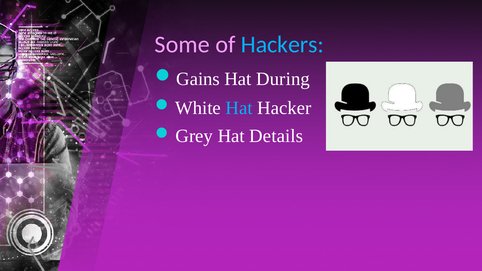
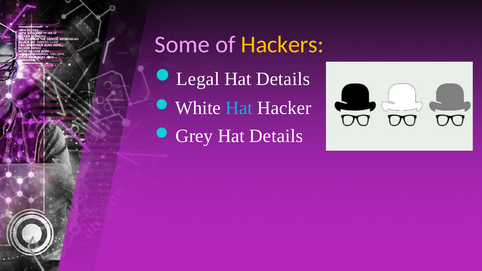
Hackers colour: light blue -> yellow (282, 45)
Gains: Gains -> Legal (198, 79)
During: During -> Details (283, 79)
